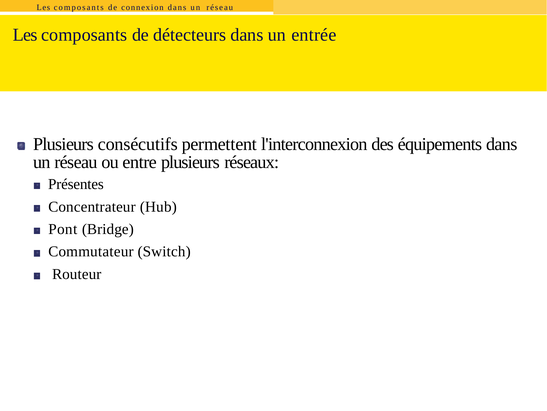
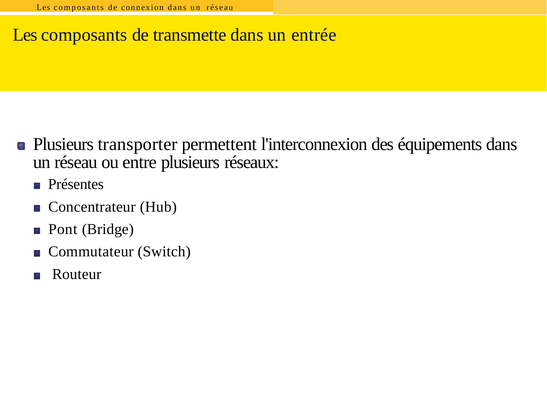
détecteurs: détecteurs -> transmette (190, 35)
consécutifs: consécutifs -> transporter (138, 144)
